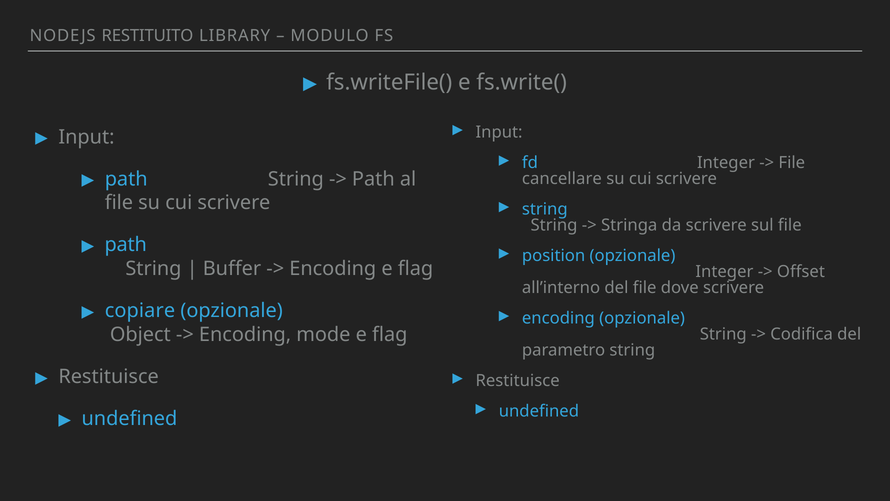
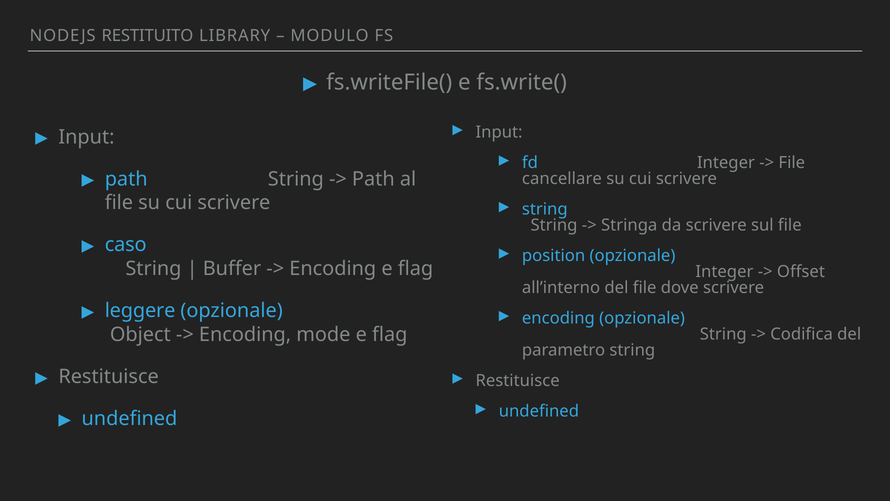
path: path -> caso (126, 245)
copiare: copiare -> leggere (140, 311)
